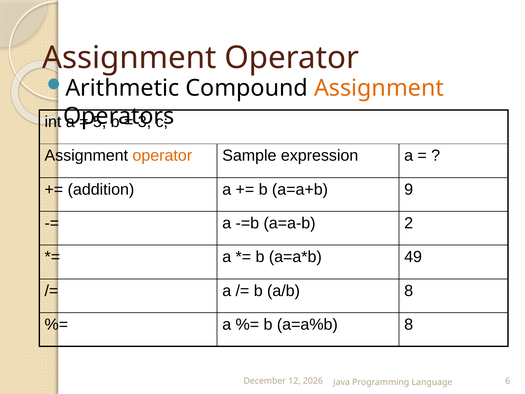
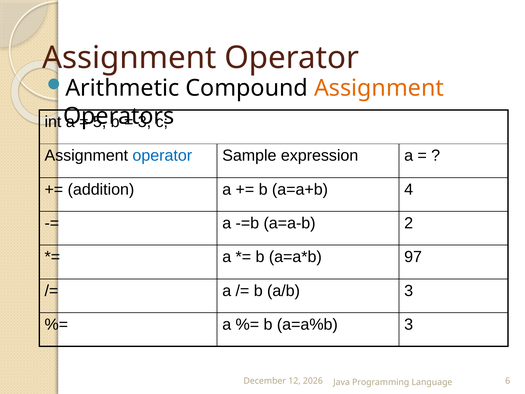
operator colour: orange -> blue (162, 156)
9: 9 -> 4 (409, 189)
49: 49 -> 97 (413, 257)
a/b 8: 8 -> 3 (409, 291)
a=a%b 8: 8 -> 3 (409, 324)
